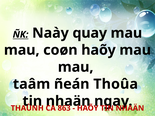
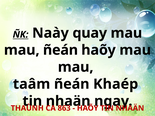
mau coøn: coøn -> ñeán (60, 50)
Thoûa: Thoûa -> Khaép (116, 84)
